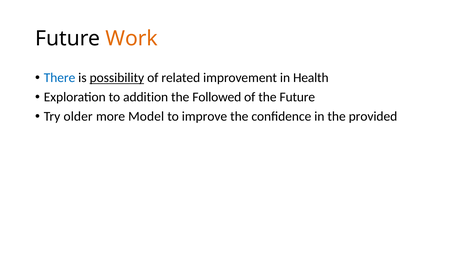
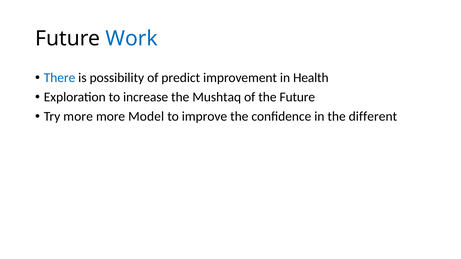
Work colour: orange -> blue (132, 39)
possibility underline: present -> none (117, 78)
related: related -> predict (181, 78)
addition: addition -> increase (146, 97)
Followed: Followed -> Mushtaq (217, 97)
Try older: older -> more (78, 117)
provided: provided -> different (373, 117)
